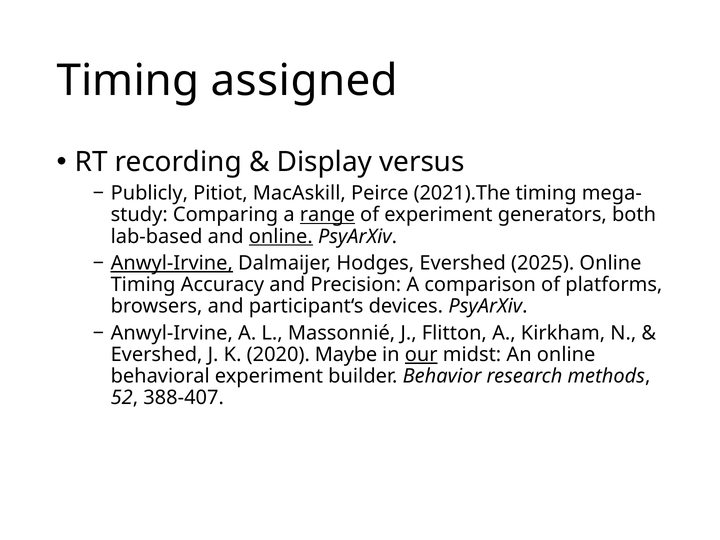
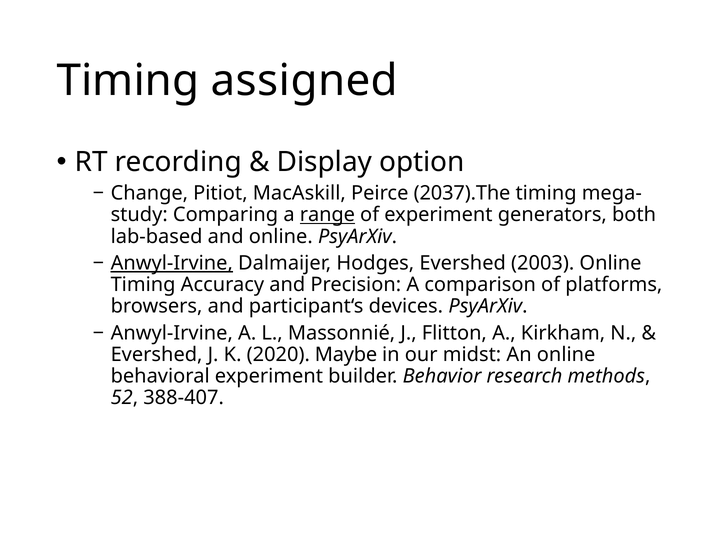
versus: versus -> option (422, 162)
Publicly: Publicly -> Change (149, 193)
2021).The: 2021).The -> 2037).The (462, 193)
online underline: present -> none (281, 236)
2025: 2025 -> 2003 (543, 263)
our underline: present -> none (421, 355)
